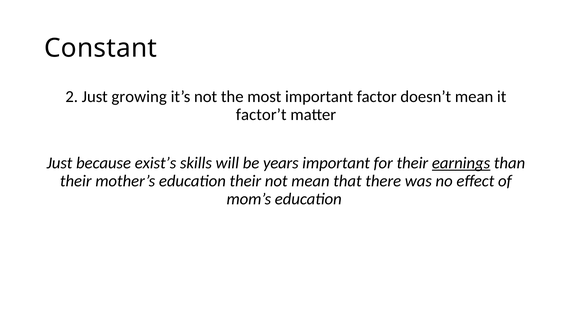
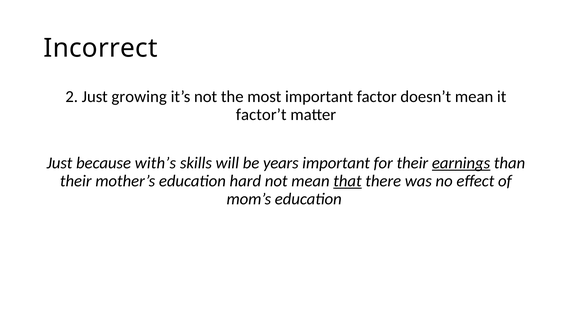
Constant: Constant -> Incorrect (101, 48)
exist’s: exist’s -> with’s (155, 163)
education their: their -> hard (245, 181)
that underline: none -> present (347, 181)
